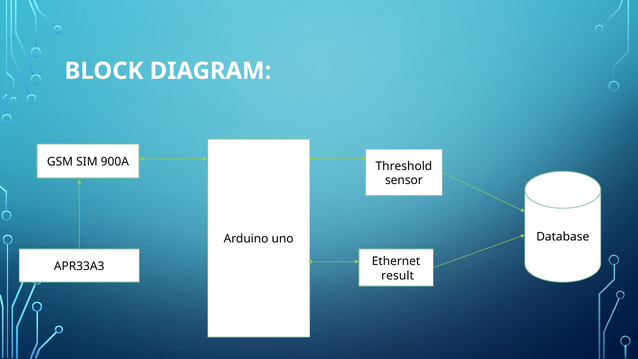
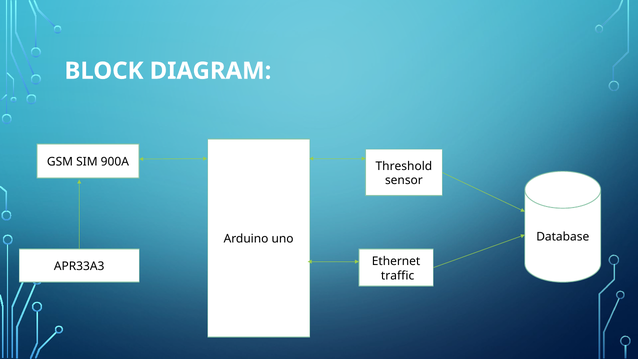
result: result -> traffic (398, 276)
